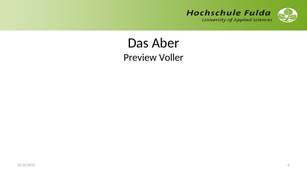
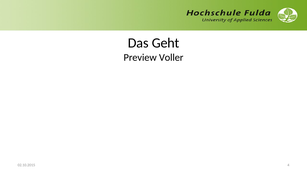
Aber: Aber -> Geht (166, 43)
